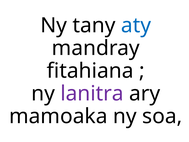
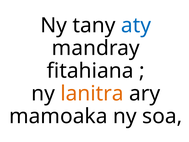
lanitra colour: purple -> orange (92, 93)
